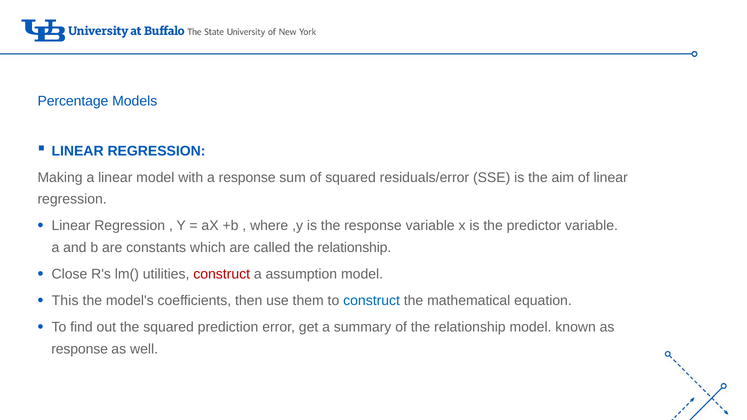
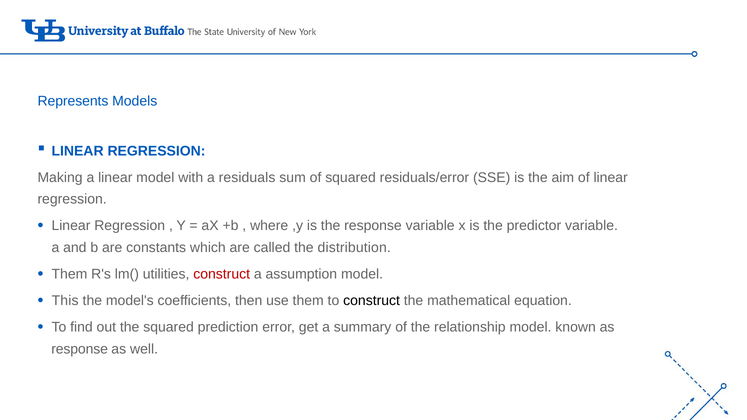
Percentage: Percentage -> Represents (73, 101)
a response: response -> residuals (247, 178)
called the relationship: relationship -> distribution (354, 248)
Close: Close -> Them (69, 274)
construct colour: blue -> black (372, 301)
